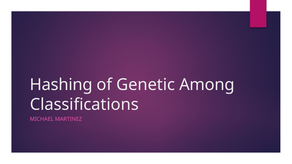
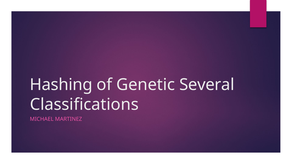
Among: Among -> Several (207, 85)
